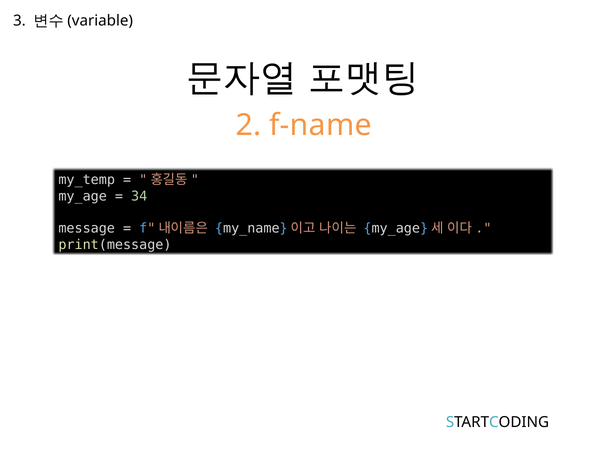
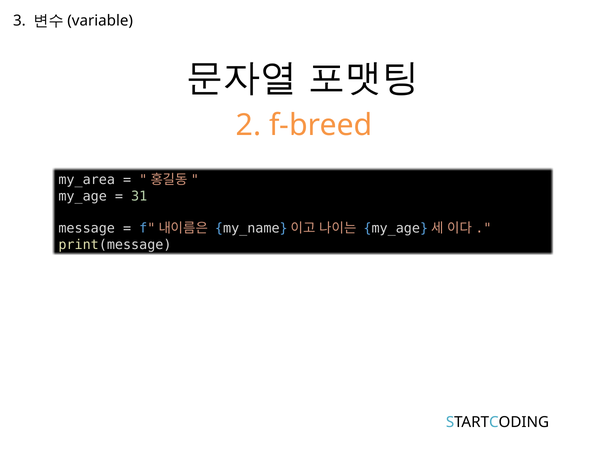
f-name: f-name -> f-breed (321, 125)
my_temp: my_temp -> my_area (87, 180)
34: 34 -> 31 (139, 196)
